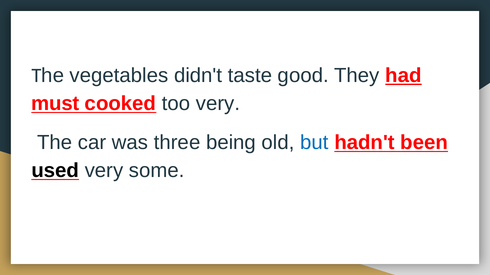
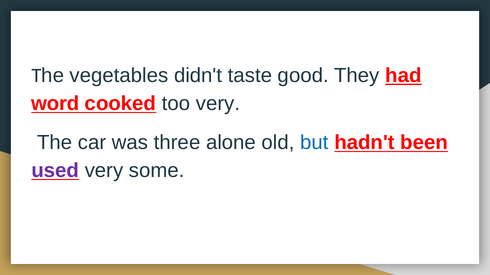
must: must -> word (55, 104)
being: being -> alone (231, 143)
used colour: black -> purple (55, 171)
